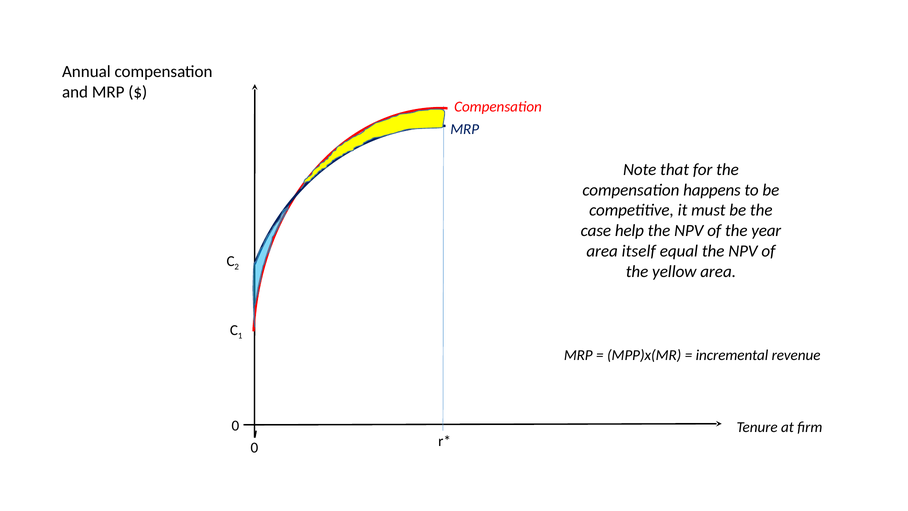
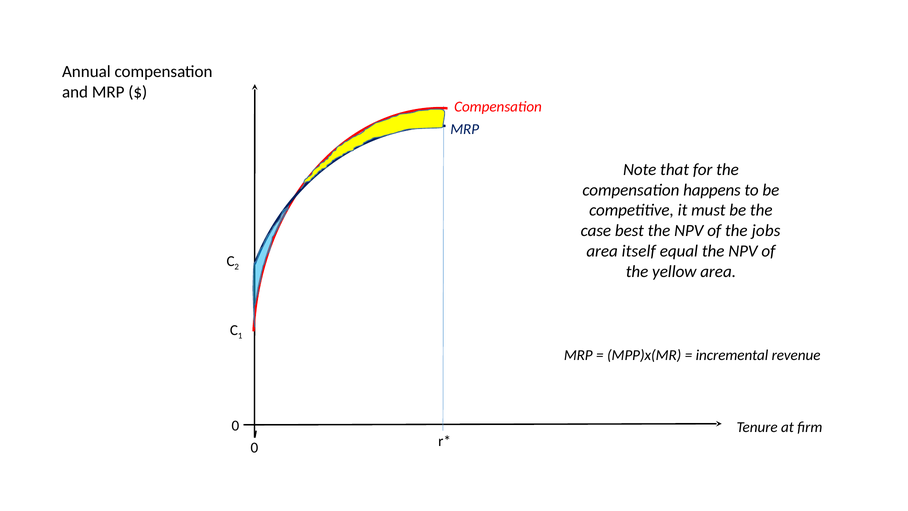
help: help -> best (629, 231)
year: year -> jobs (766, 231)
